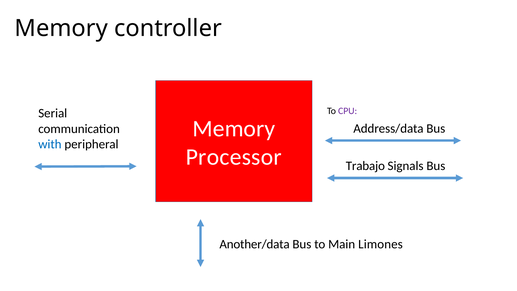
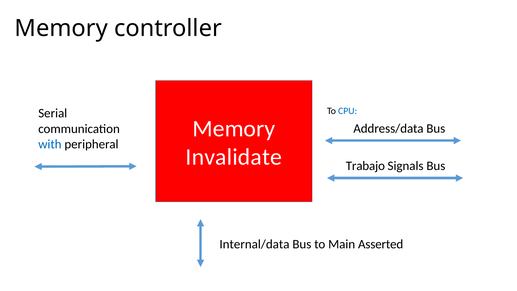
CPU colour: purple -> blue (348, 111)
Processor: Processor -> Invalidate (234, 157)
Another/data: Another/data -> Internal/data (254, 244)
Limones: Limones -> Asserted (381, 244)
